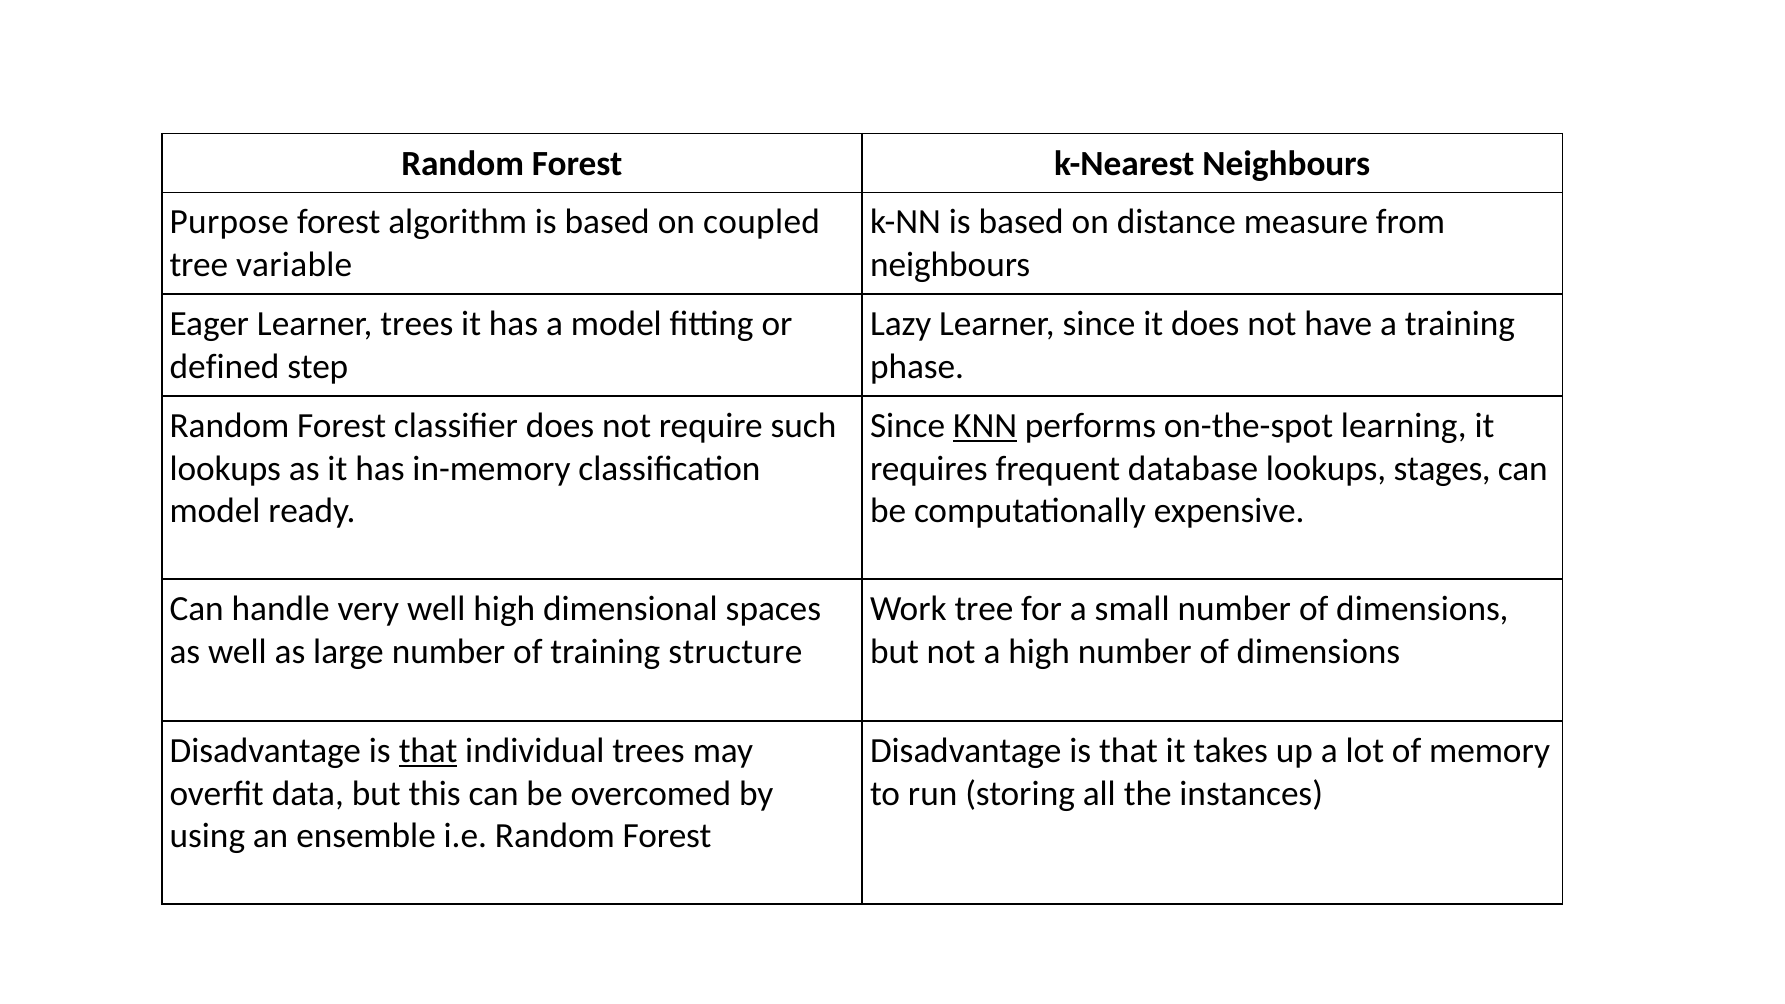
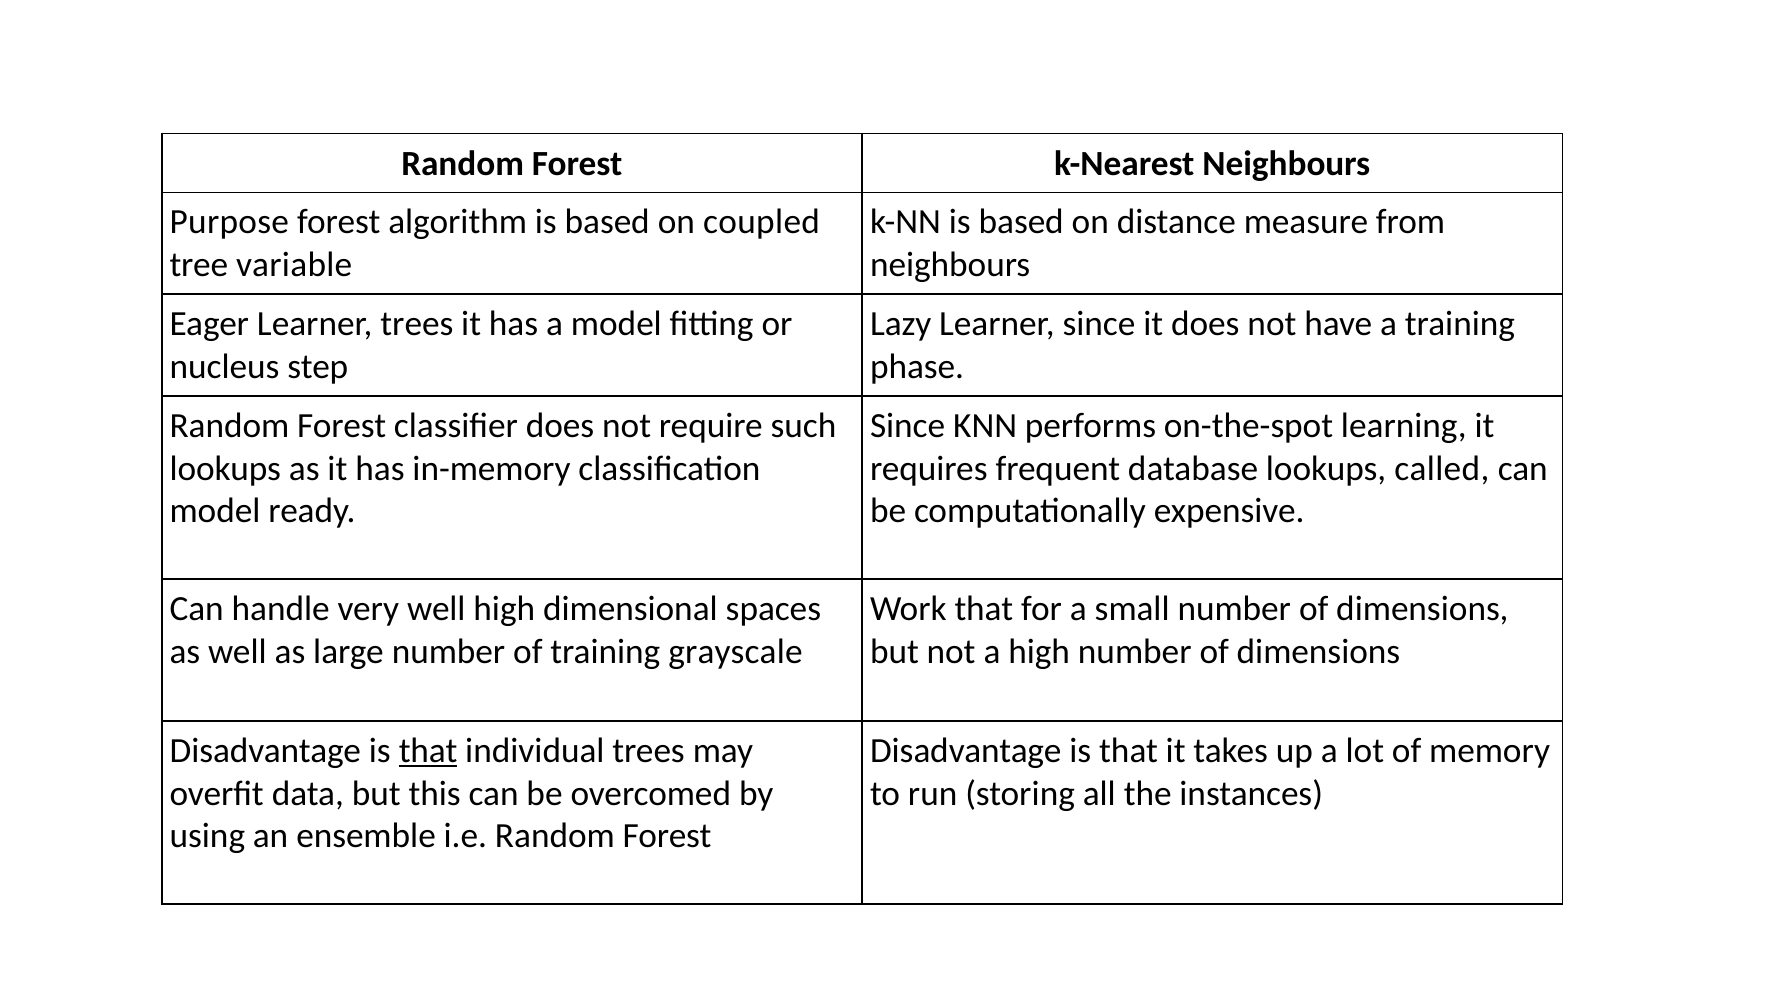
defined: defined -> nucleus (225, 367)
KNN underline: present -> none (985, 426)
stages: stages -> called (1442, 468)
Work tree: tree -> that (984, 609)
structure: structure -> grayscale (735, 652)
